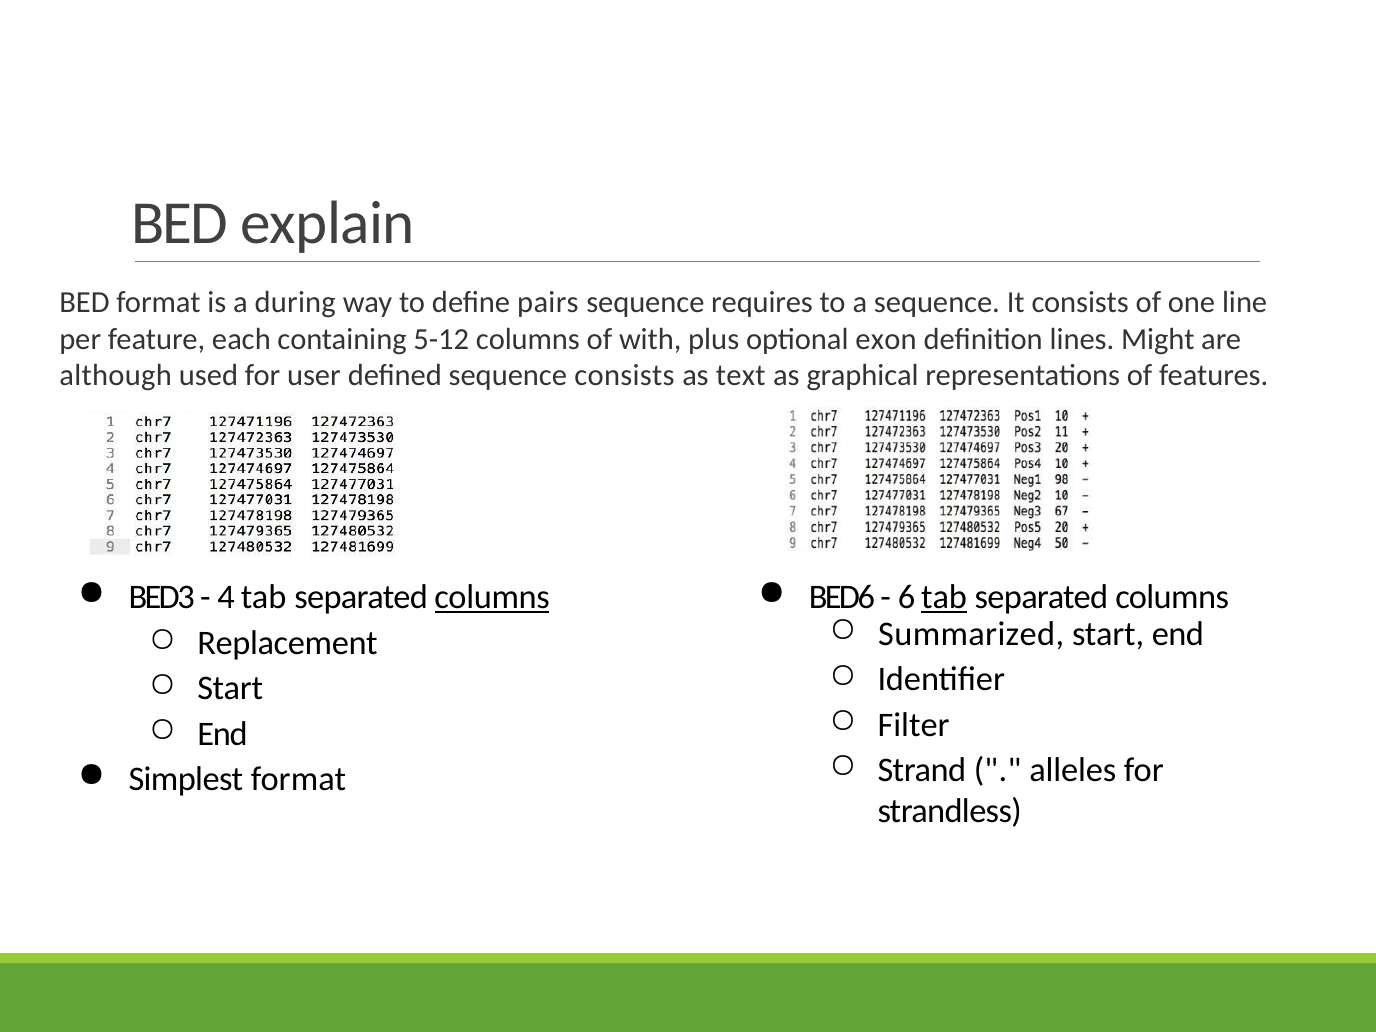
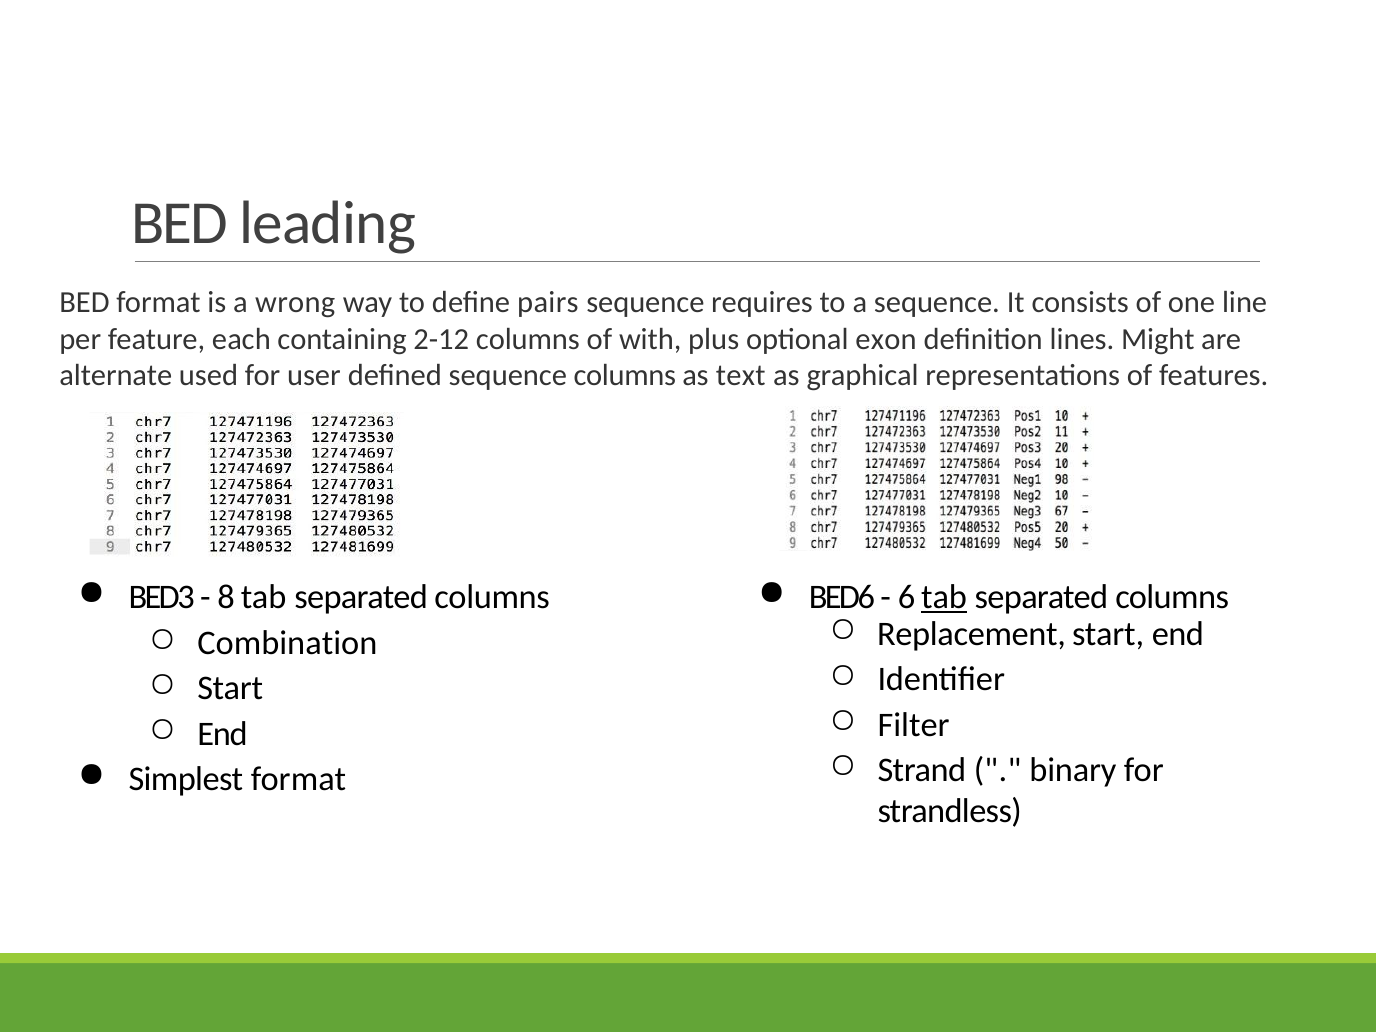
explain: explain -> leading (328, 224)
during: during -> wrong (295, 302)
5-12: 5-12 -> 2-12 (441, 339)
although: although -> alternate (116, 376)
sequence consists: consists -> columns (625, 376)
4: 4 -> 8 (226, 597)
columns underline: present -> none (492, 597)
Summarized: Summarized -> Replacement (971, 634)
Replacement: Replacement -> Combination (287, 643)
alleles: alleles -> binary (1073, 770)
